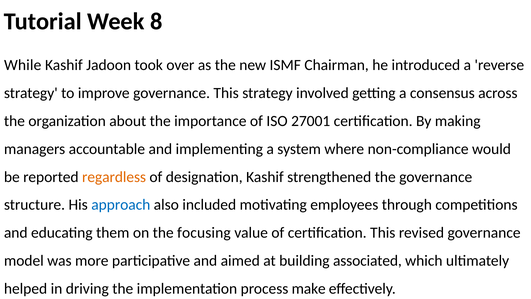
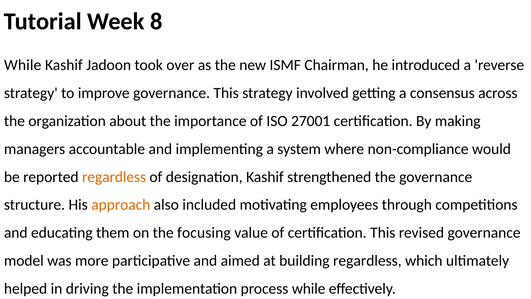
approach colour: blue -> orange (121, 205)
building associated: associated -> regardless (367, 260)
process make: make -> while (309, 288)
